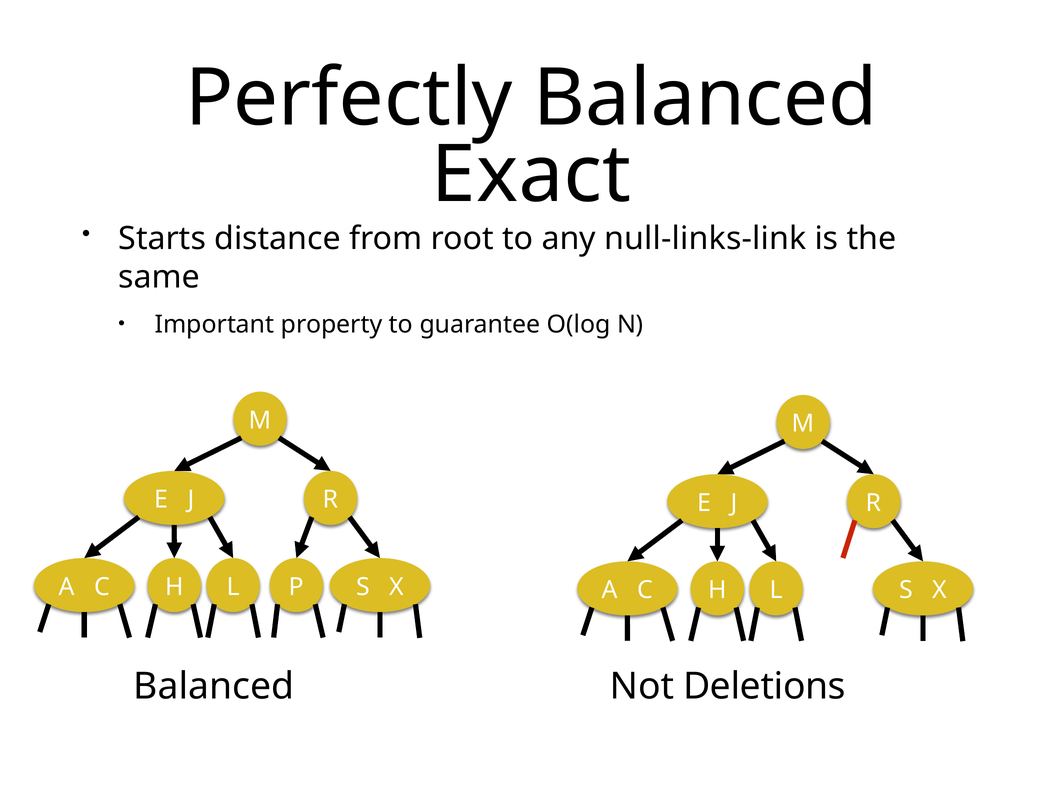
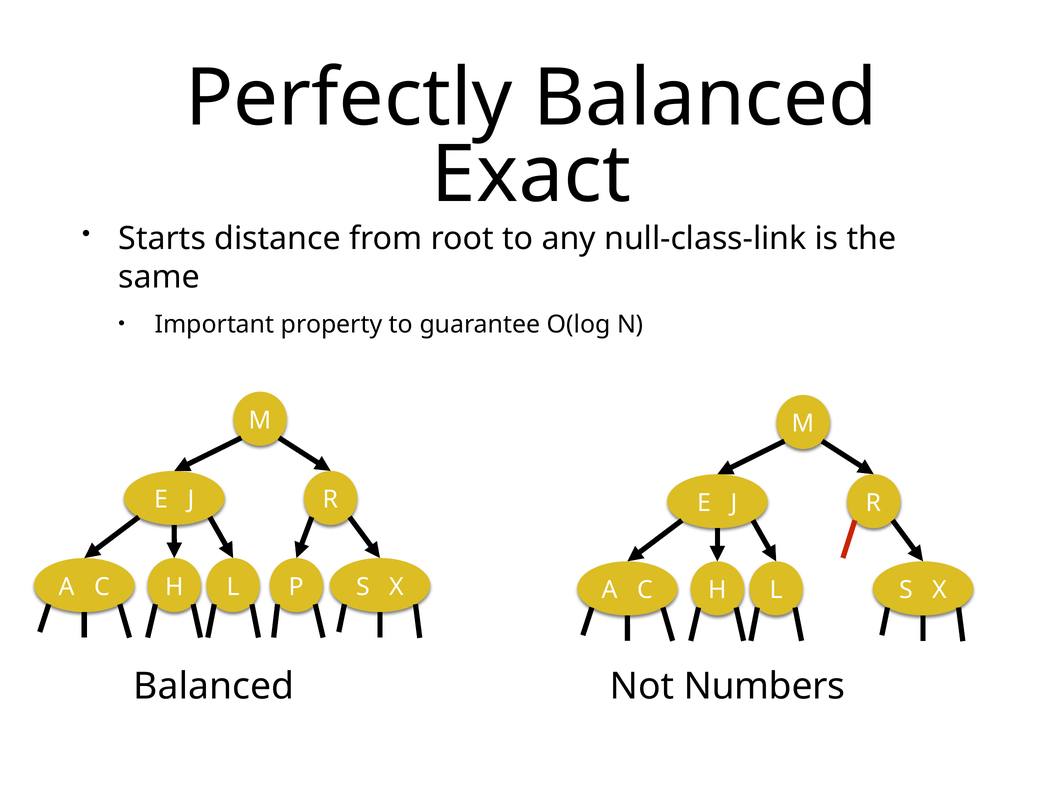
null-links-link: null-links-link -> null-class-link (705, 239)
Deletions: Deletions -> Numbers (764, 686)
